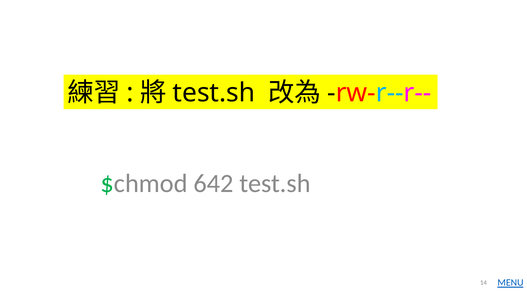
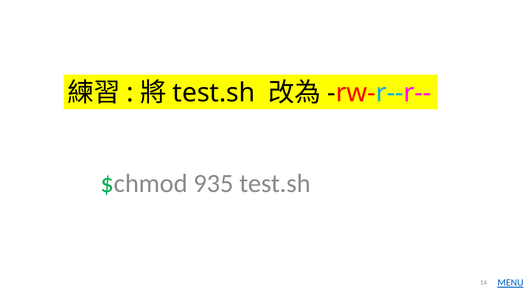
642: 642 -> 935 (214, 184)
